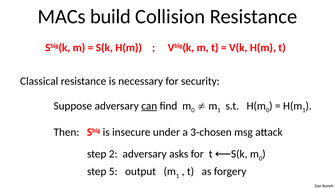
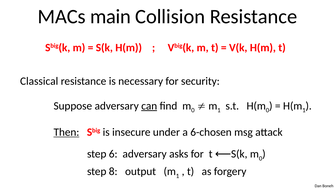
build: build -> main (110, 16)
Then underline: none -> present (66, 132)
3-chosen: 3-chosen -> 6-chosen (211, 132)
2: 2 -> 6 (113, 154)
5: 5 -> 8 (113, 171)
